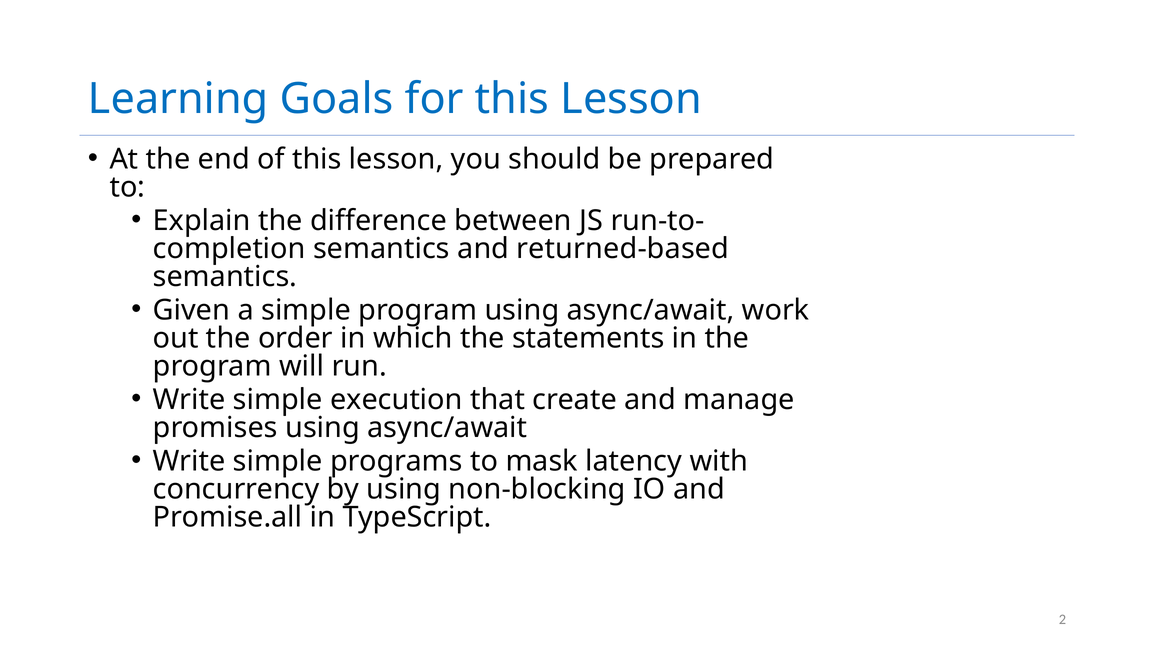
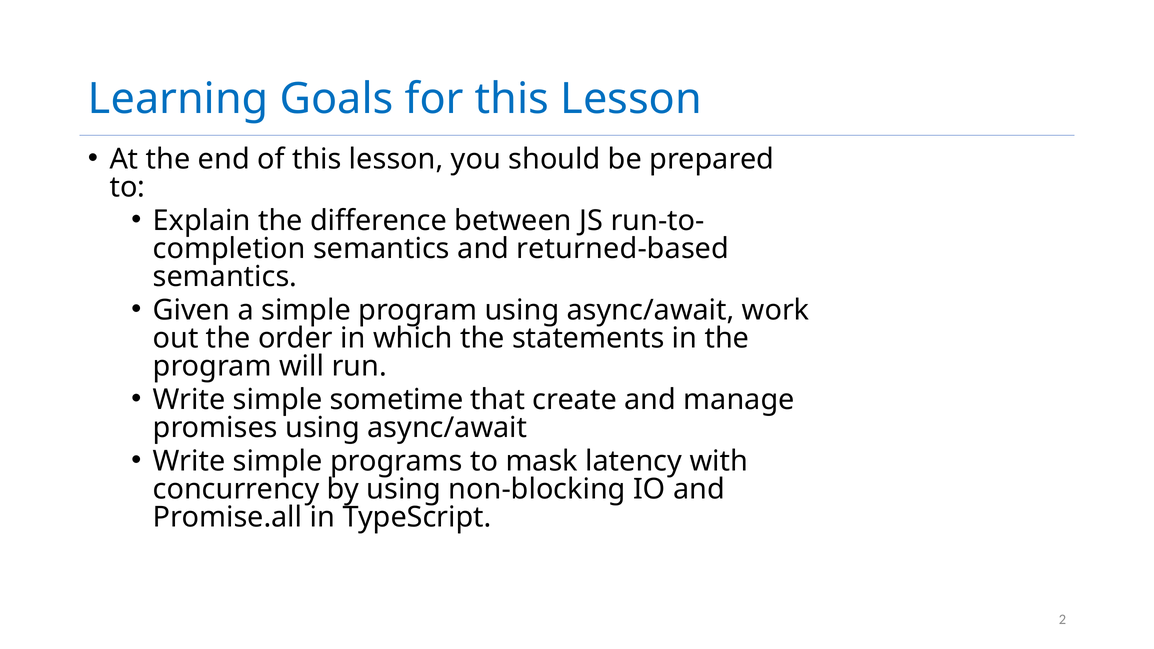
execution: execution -> sometime (397, 400)
